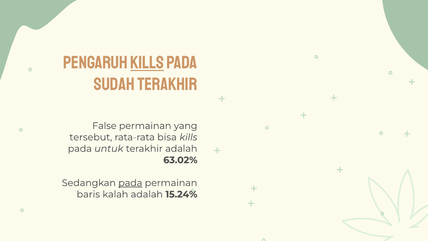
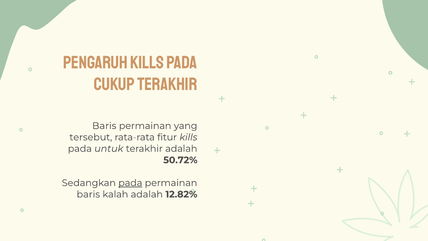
kills underline: present -> none (147, 63)
sudah: sudah -> cukup (114, 84)
False: False -> Baris (104, 126)
bisa: bisa -> fitur (167, 137)
63.02%: 63.02% -> 50.72% (180, 160)
15.24%: 15.24% -> 12.82% (181, 194)
